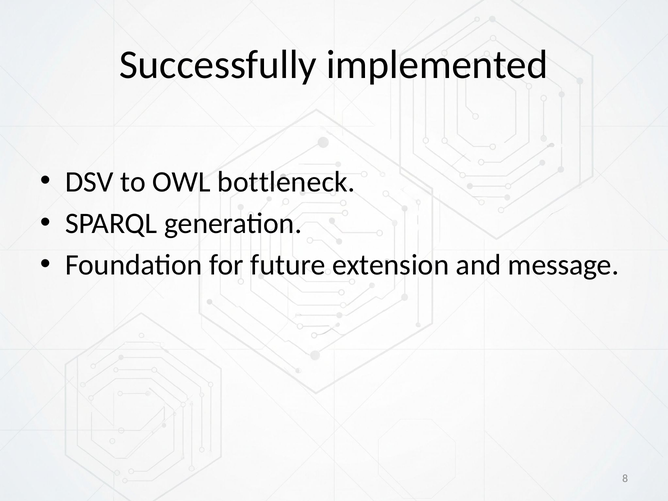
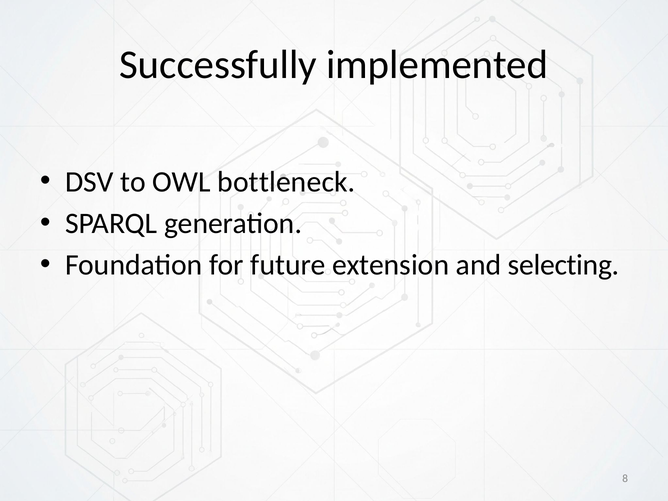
message: message -> selecting (564, 265)
